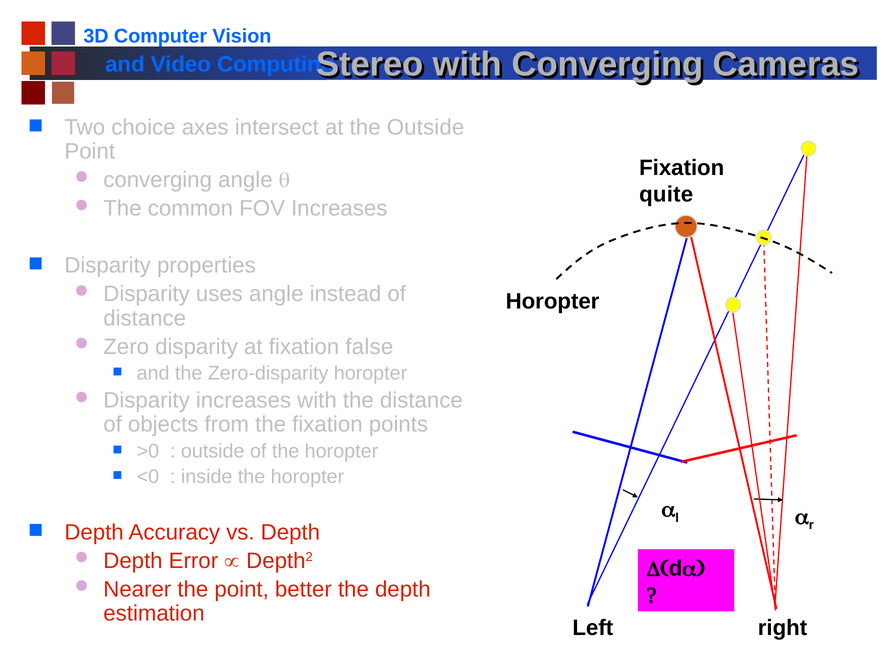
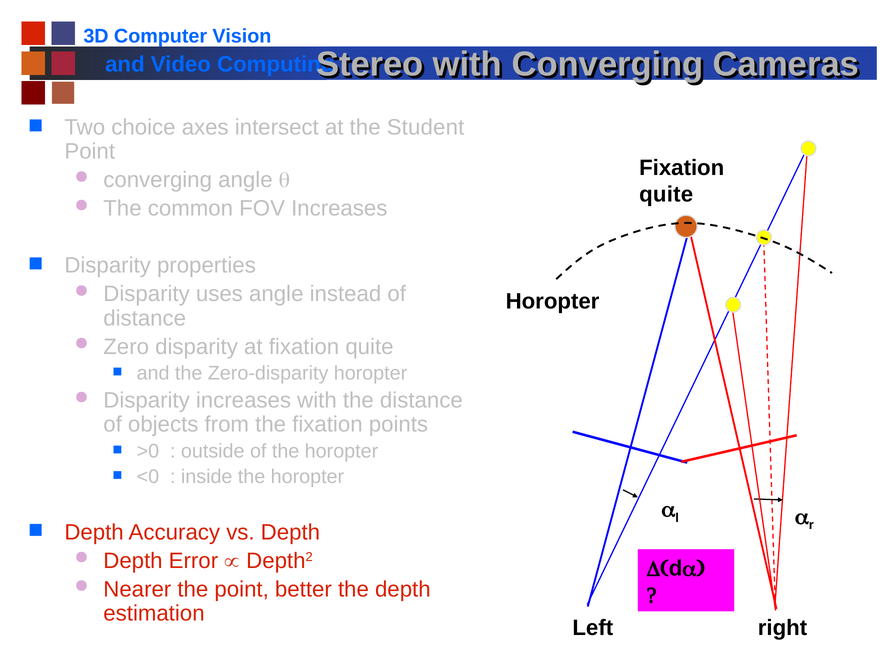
the Outside: Outside -> Student (426, 127)
at fixation false: false -> quite (369, 346)
